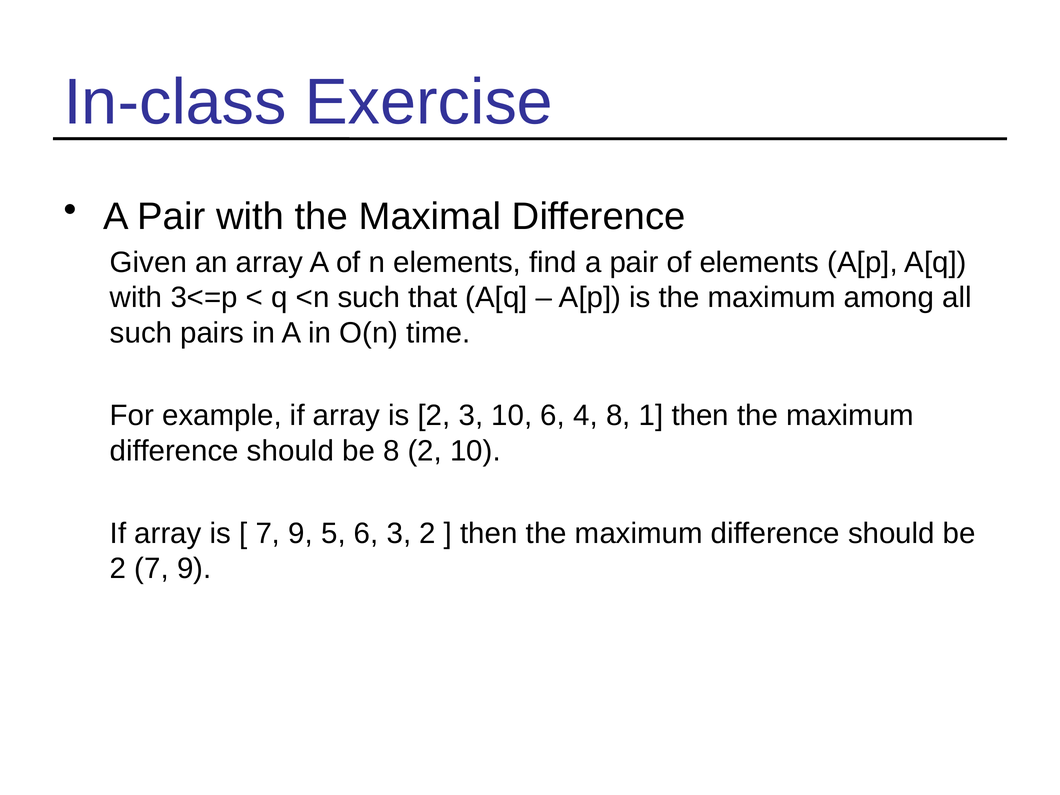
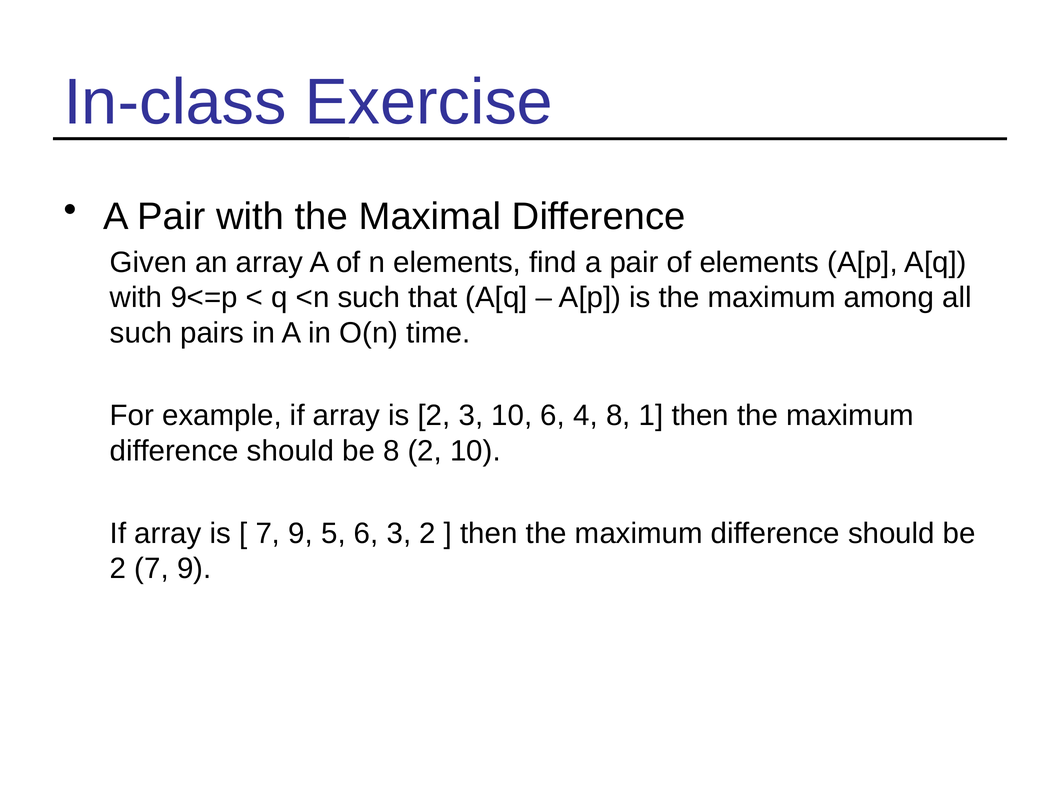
3<=p: 3<=p -> 9<=p (204, 298)
